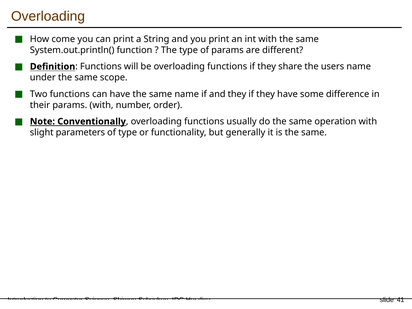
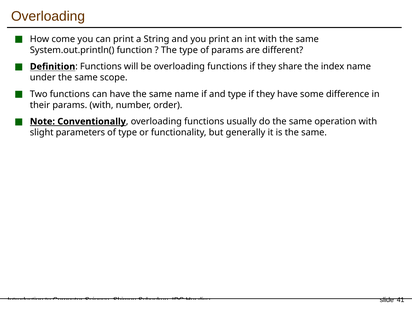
users: users -> index (333, 67)
and they: they -> type (237, 94)
